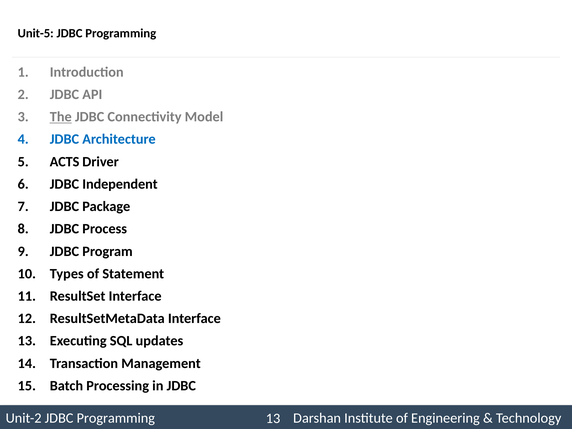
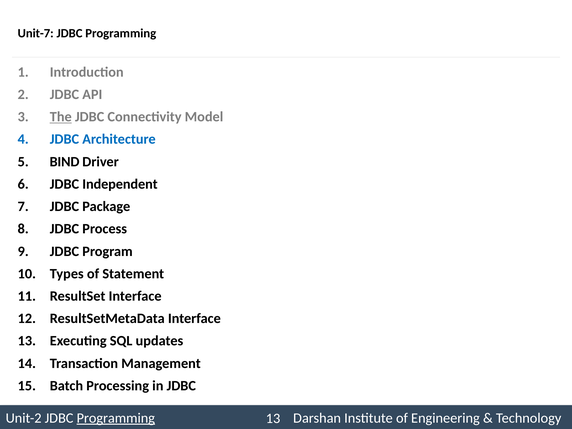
Unit-5: Unit-5 -> Unit-7 (36, 33)
ACTS: ACTS -> BIND (65, 162)
Programming underline: none -> present (116, 418)
